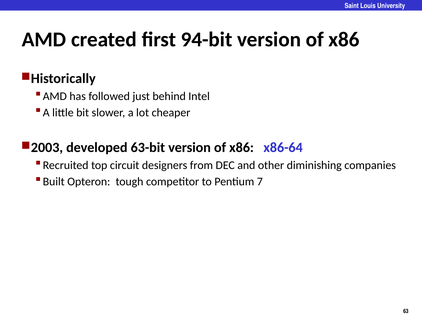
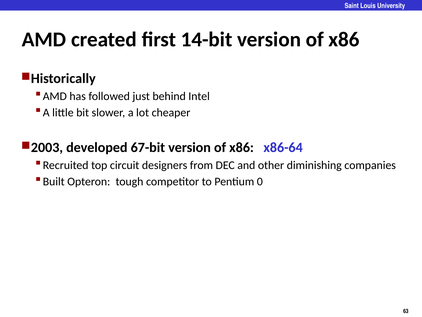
94-bit: 94-bit -> 14-bit (207, 39)
63-bit: 63-bit -> 67-bit (148, 147)
7: 7 -> 0 (260, 181)
